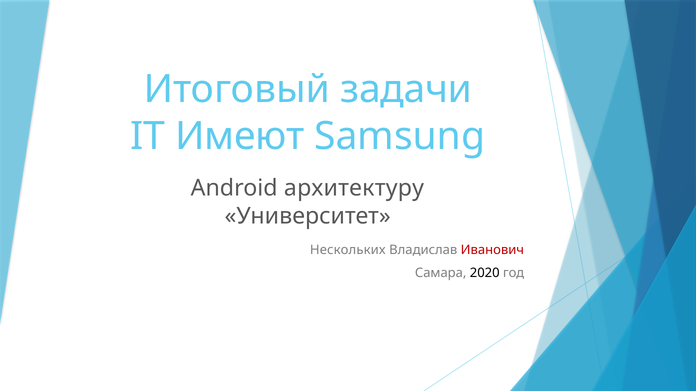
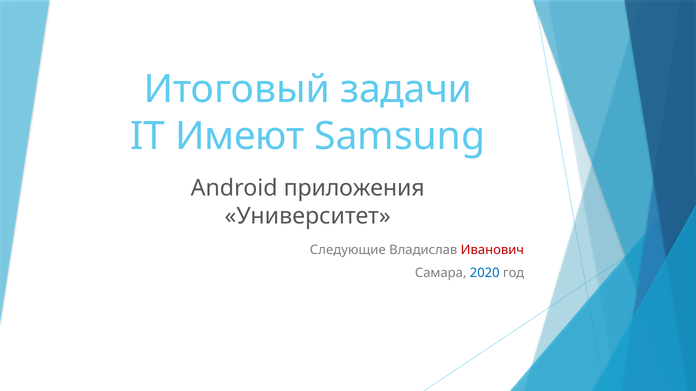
архитектуру: архитектуру -> приложения (354, 188)
Нескольких: Нескольких -> Следующие (348, 250)
2020 colour: black -> blue (485, 273)
